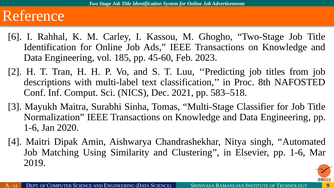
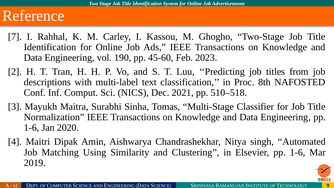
6: 6 -> 7 (15, 37)
185: 185 -> 190 (123, 58)
583–518: 583–518 -> 510–518 (229, 93)
